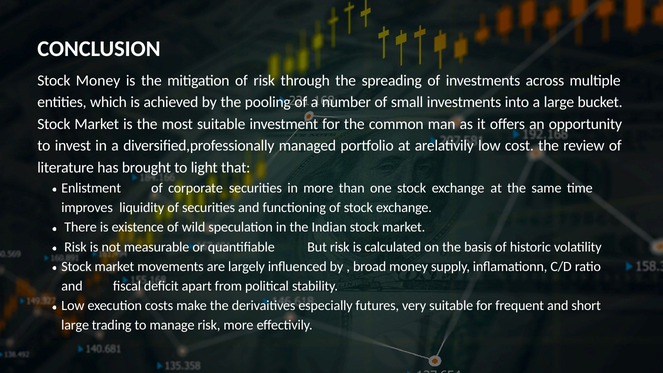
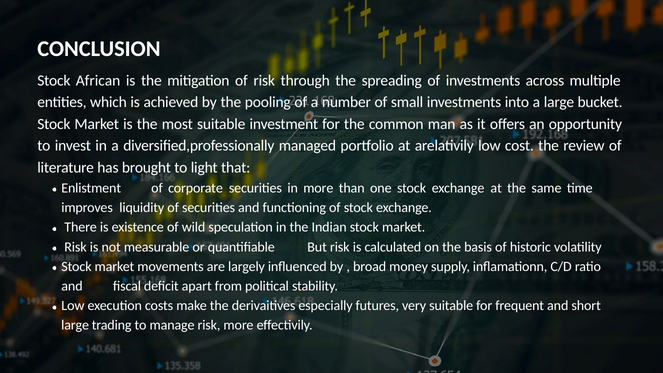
Stock Money: Money -> African (98, 80)
